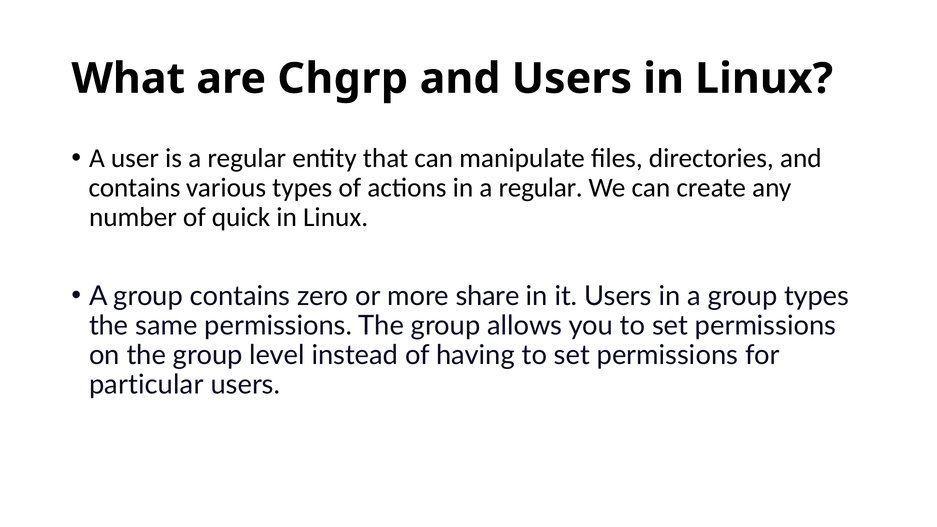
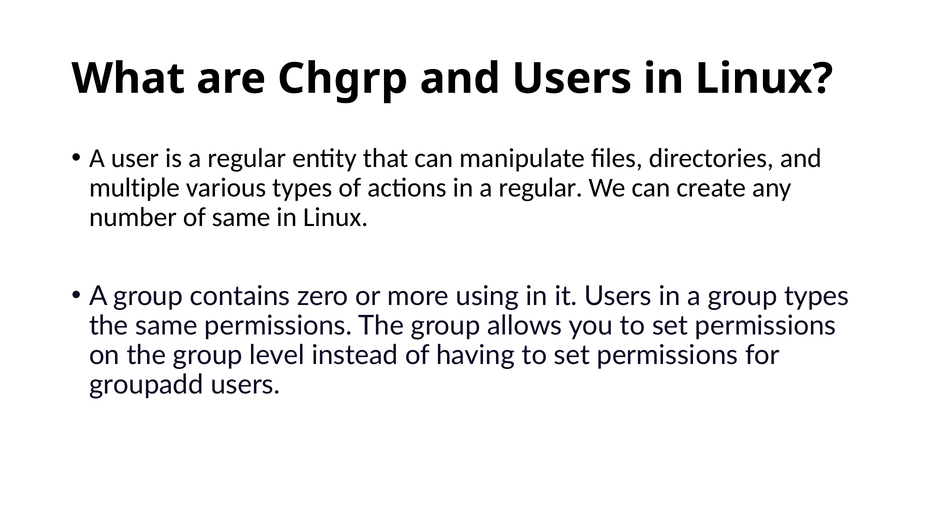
contains: contains -> multiple (134, 188)
of quick: quick -> same (241, 217)
share: share -> using (487, 296)
particular: particular -> groupadd (146, 385)
